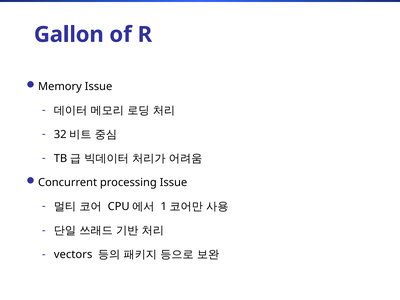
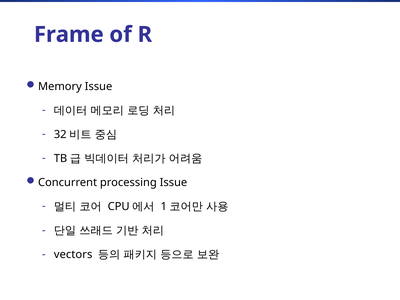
Gallon: Gallon -> Frame (69, 35)
